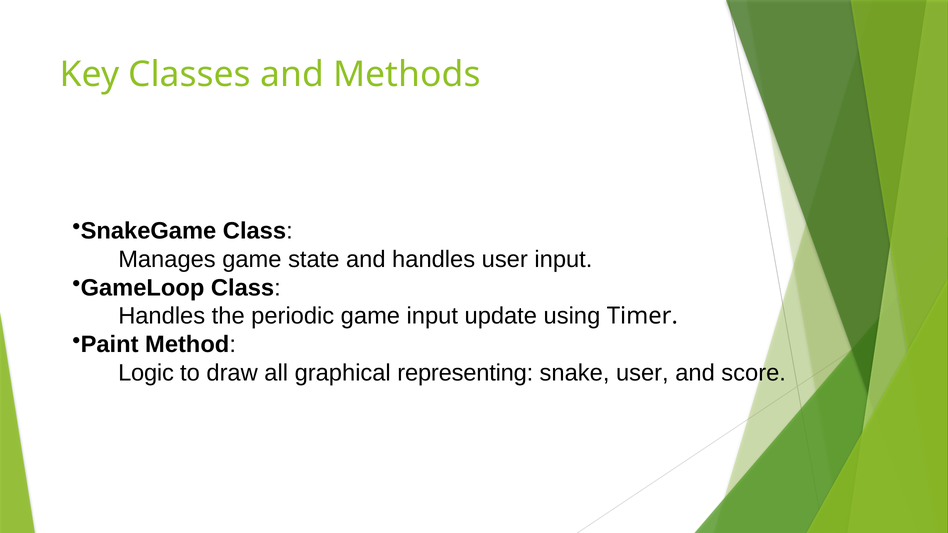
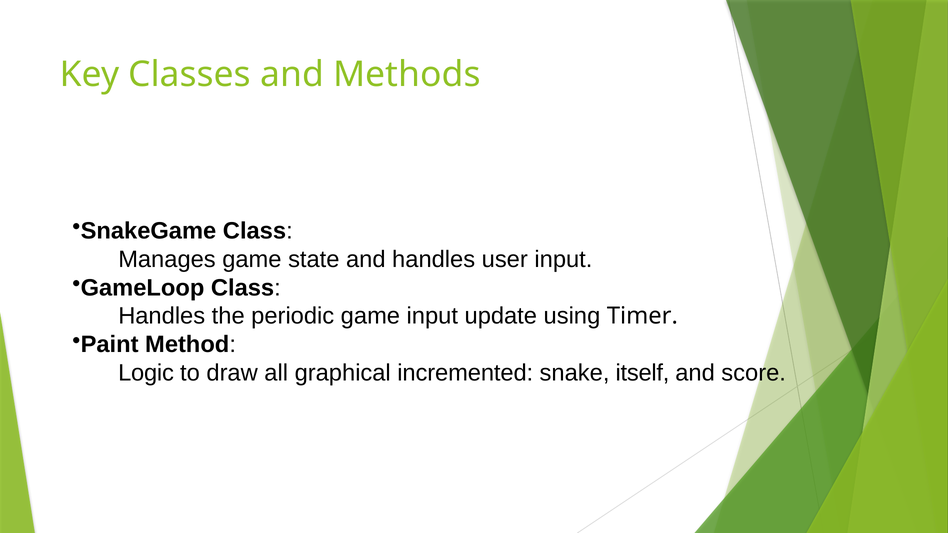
representing: representing -> incremented (465, 373)
snake user: user -> itself (642, 373)
